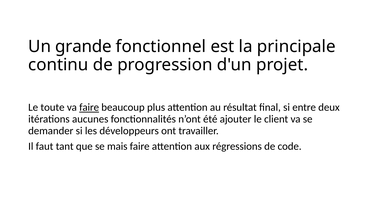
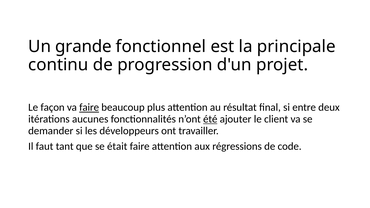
toute: toute -> façon (53, 108)
été underline: none -> present (210, 119)
mais: mais -> était (117, 146)
